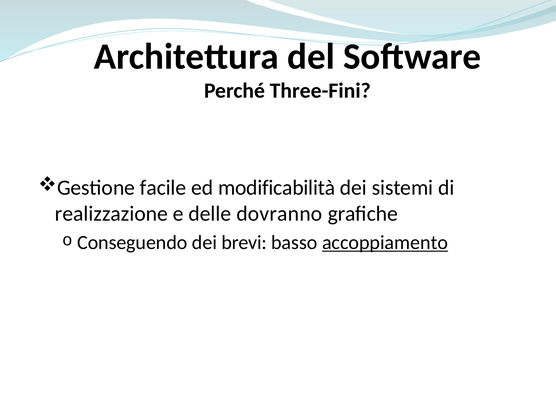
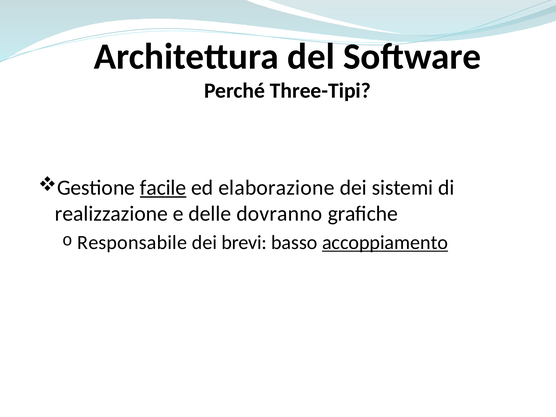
Three-Fini: Three-Fini -> Three-Tipi (320, 91)
facile underline: none -> present (163, 188)
modificabilità: modificabilità -> elaborazione (276, 188)
Conseguendo: Conseguendo -> Responsabile (132, 243)
